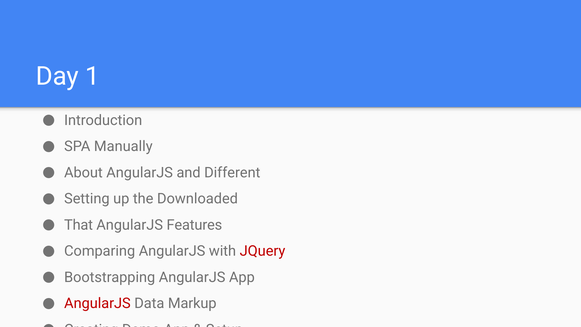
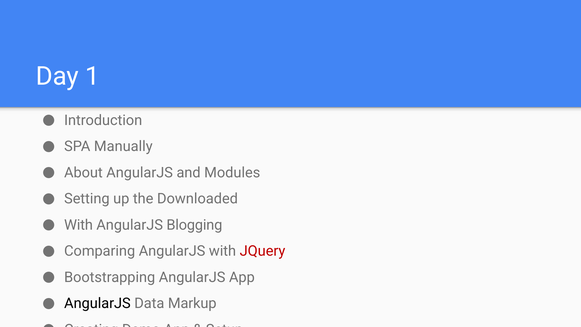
Different: Different -> Modules (232, 173)
That: That -> With (79, 225)
Features: Features -> Blogging (194, 225)
AngularJS colour: red -> black (97, 303)
